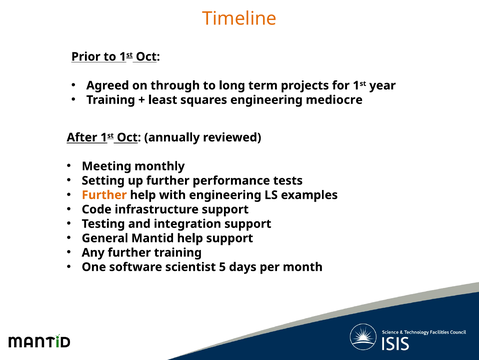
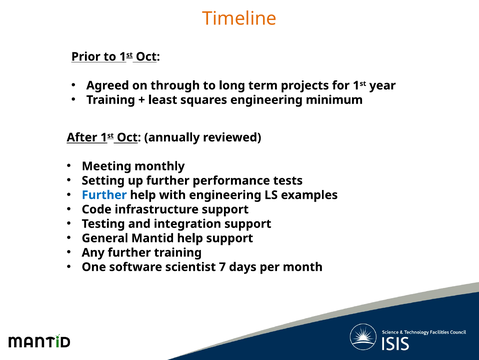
mediocre: mediocre -> minimum (334, 100)
Further colour: orange -> blue (104, 195)
5: 5 -> 7 (222, 267)
